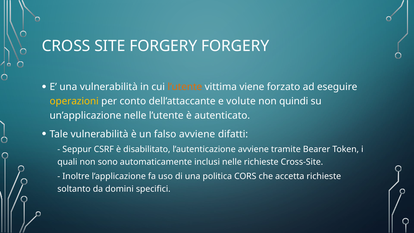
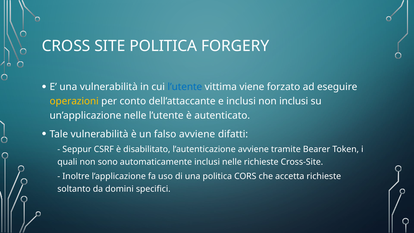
SITE FORGERY: FORGERY -> POLITICA (163, 46)
l’utente colour: orange -> blue (185, 87)
e volute: volute -> inclusi (241, 101)
non quindi: quindi -> inclusi (294, 101)
